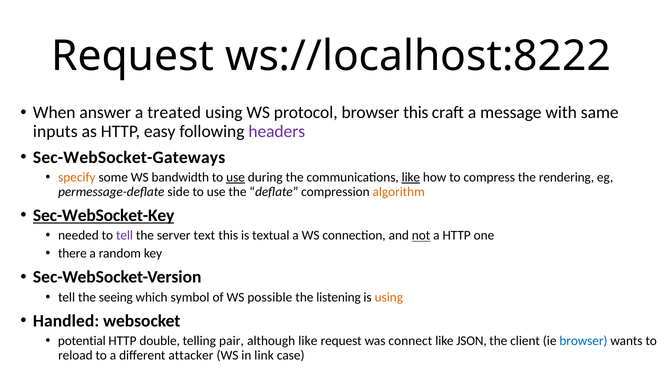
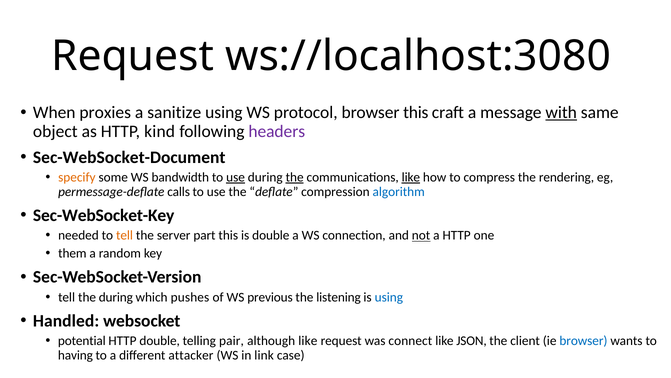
ws://localhost:8222: ws://localhost:8222 -> ws://localhost:3080 (418, 56)
answer: answer -> proxies (105, 112)
treated: treated -> sanitize (174, 112)
with underline: none -> present (561, 112)
inputs: inputs -> object (55, 131)
easy: easy -> kind (160, 131)
Sec-WebSocket-Gateways: Sec-WebSocket-Gateways -> Sec-WebSocket-Document (129, 157)
the underline: none -> present (295, 177)
side: side -> calls (179, 191)
algorithm colour: orange -> blue (399, 191)
Sec-WebSocket-Key underline: present -> none (104, 215)
tell colour: purple -> orange (125, 235)
text: text -> part (204, 235)
is textual: textual -> double (271, 235)
there: there -> them (72, 253)
the seeing: seeing -> during (116, 297)
symbol: symbol -> pushes (190, 297)
possible: possible -> previous (270, 297)
using colour: orange -> blue (389, 297)
reload: reload -> having (75, 355)
